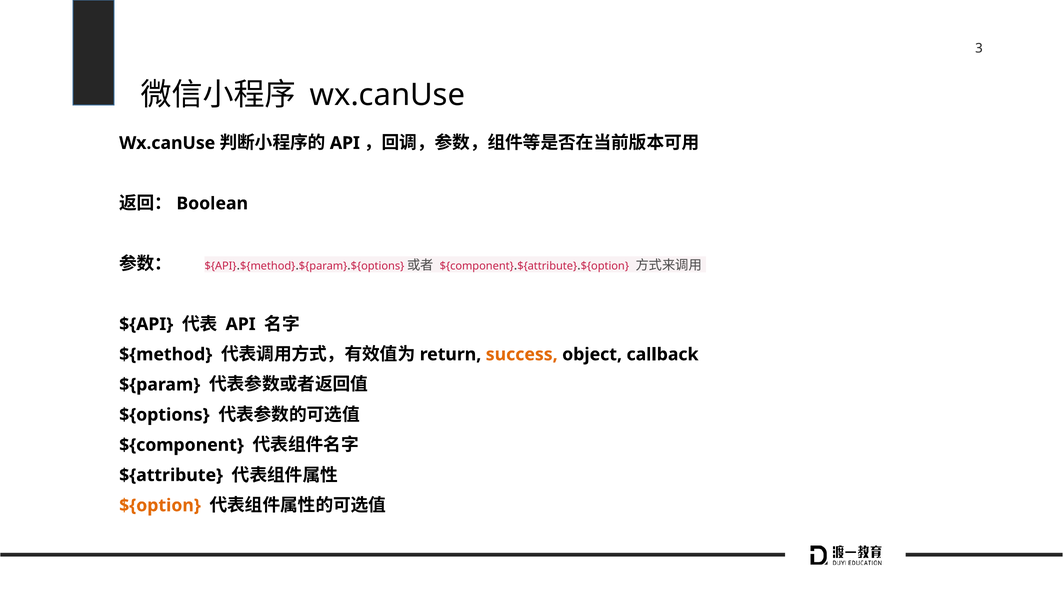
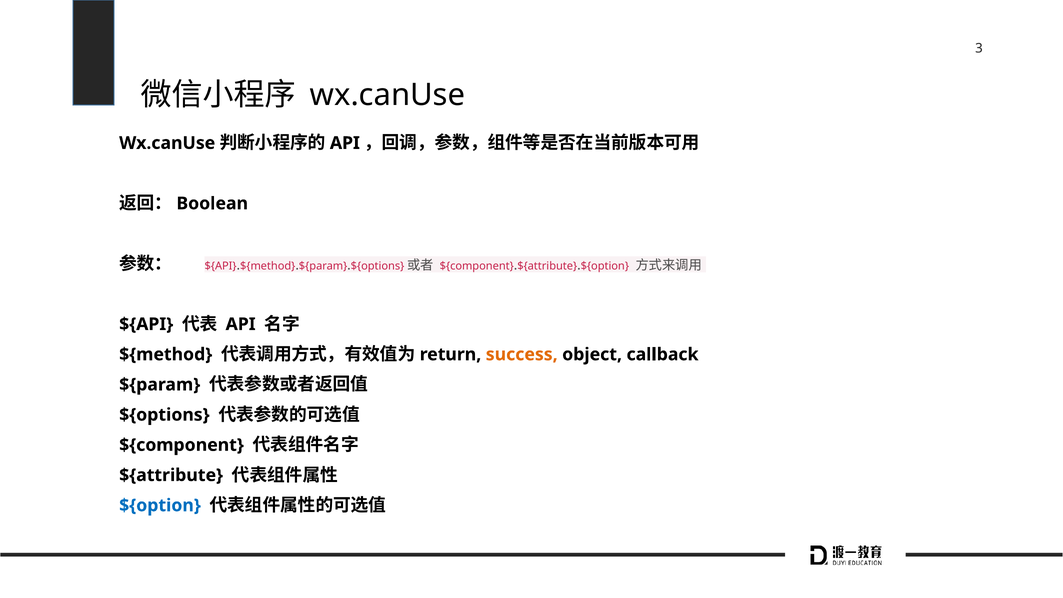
${option colour: orange -> blue (160, 505)
